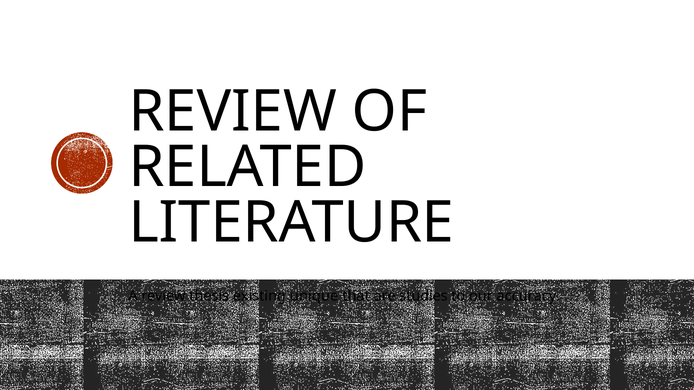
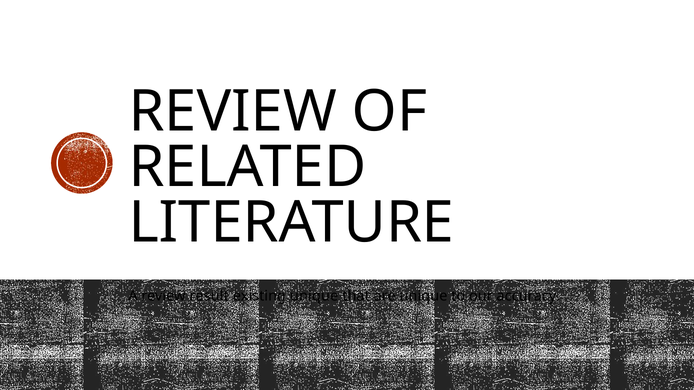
thesis: thesis -> result (209, 296)
are studies: studies -> unique (423, 296)
